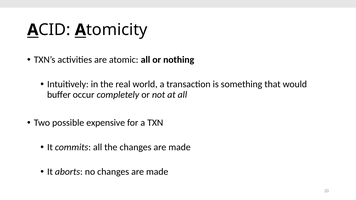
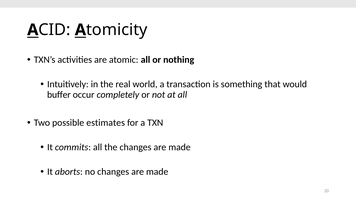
expensive: expensive -> estimates (106, 123)
